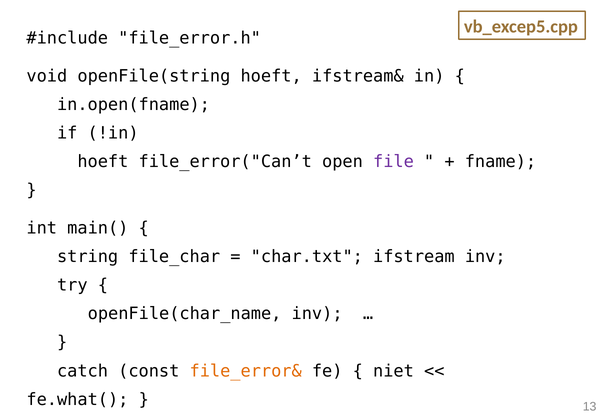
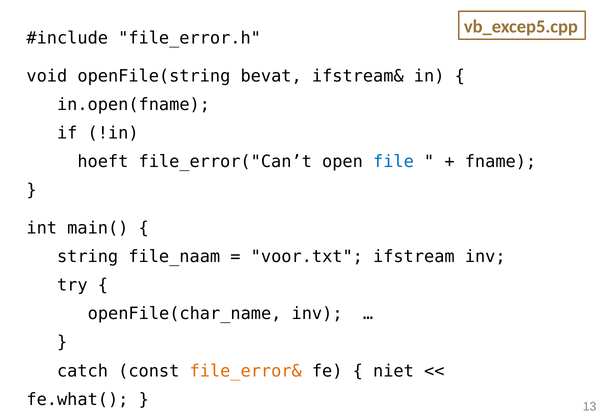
openFile(string hoeft: hoeft -> bevat (271, 76)
file colour: purple -> blue (393, 162)
file_char: file_char -> file_naam (174, 257)
char.txt: char.txt -> voor.txt (307, 257)
